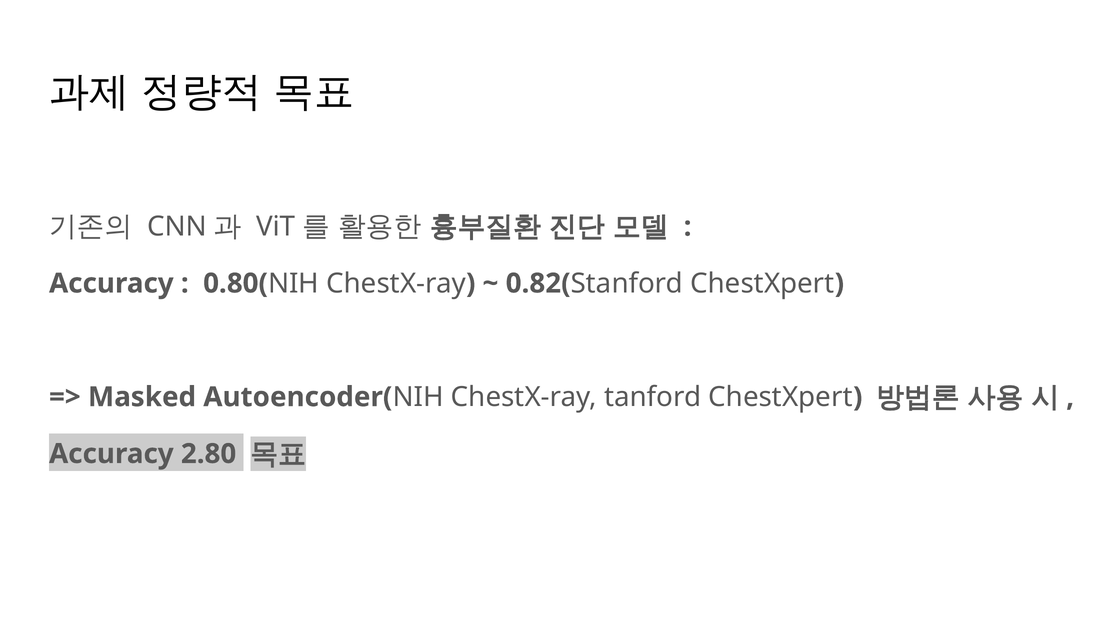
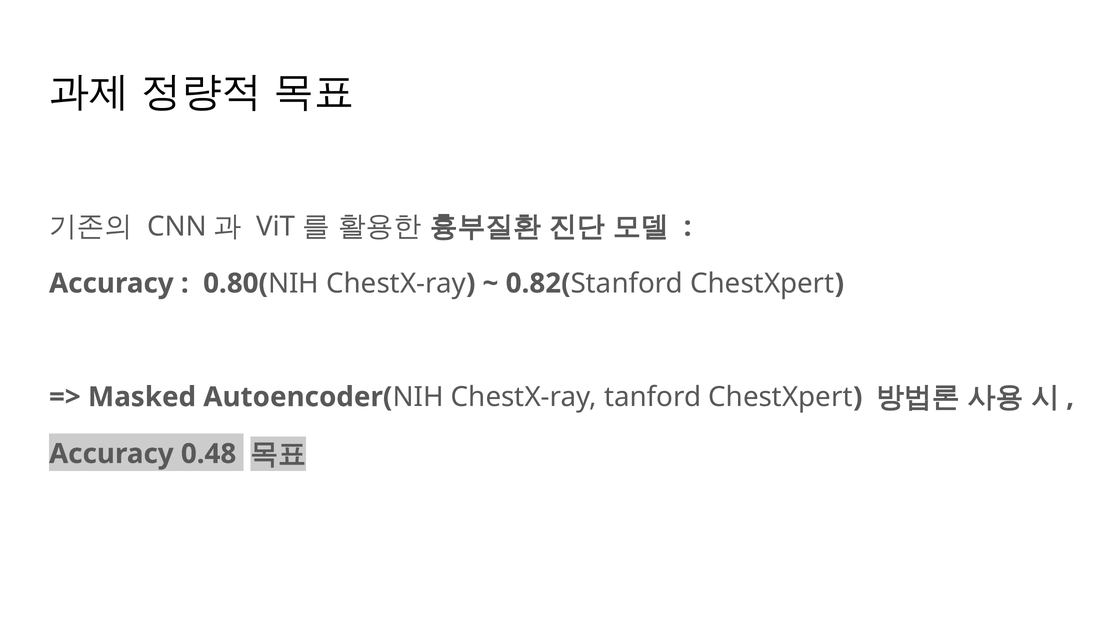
2.80: 2.80 -> 0.48 (209, 454)
